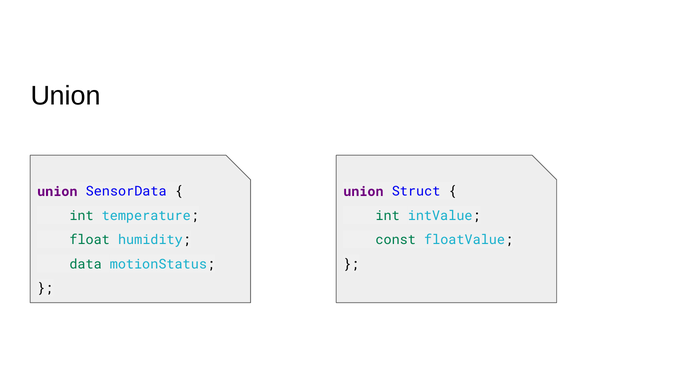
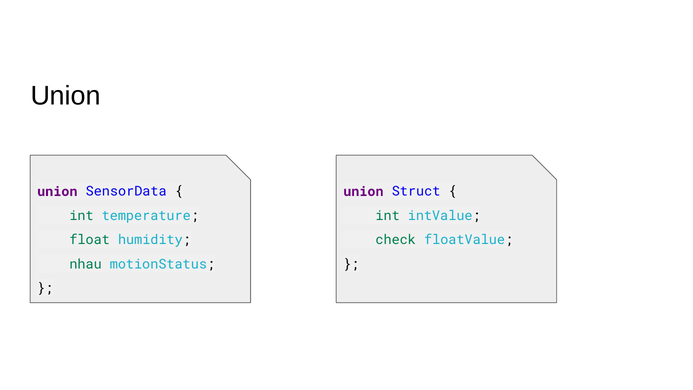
const: const -> check (396, 240)
data: data -> nhau (86, 264)
